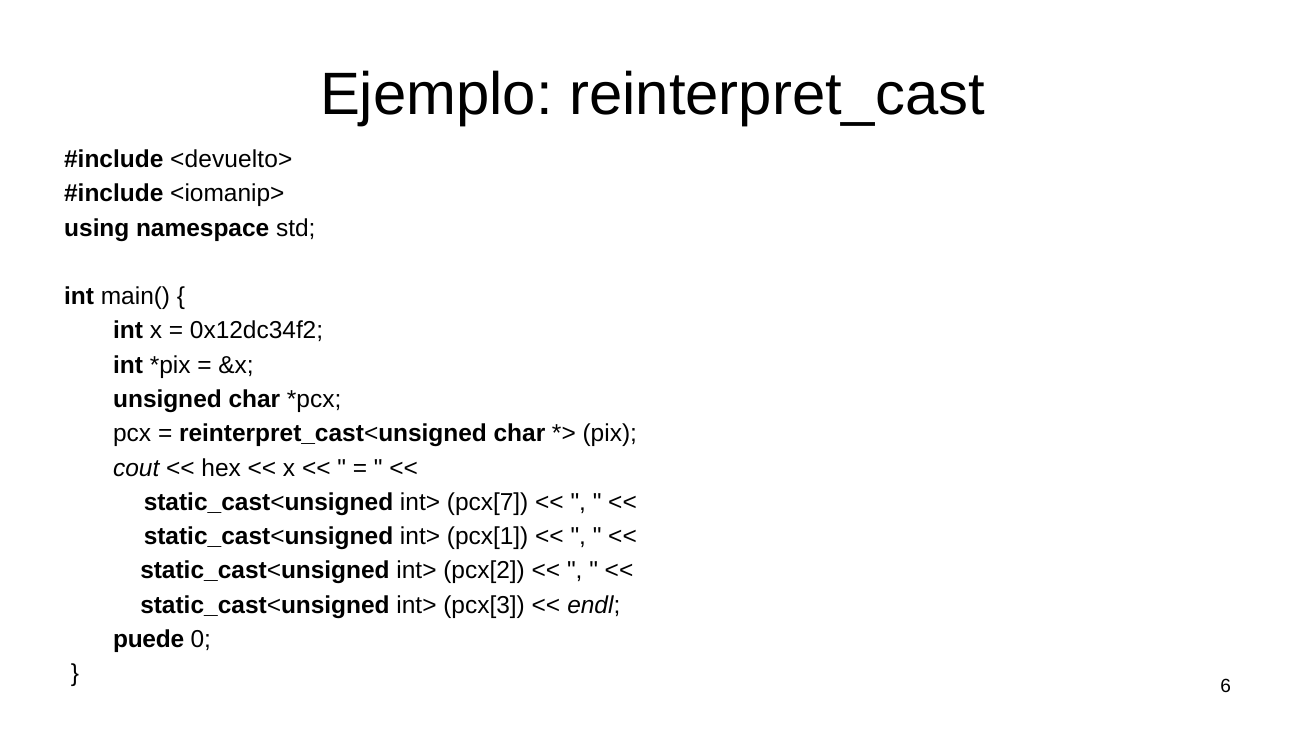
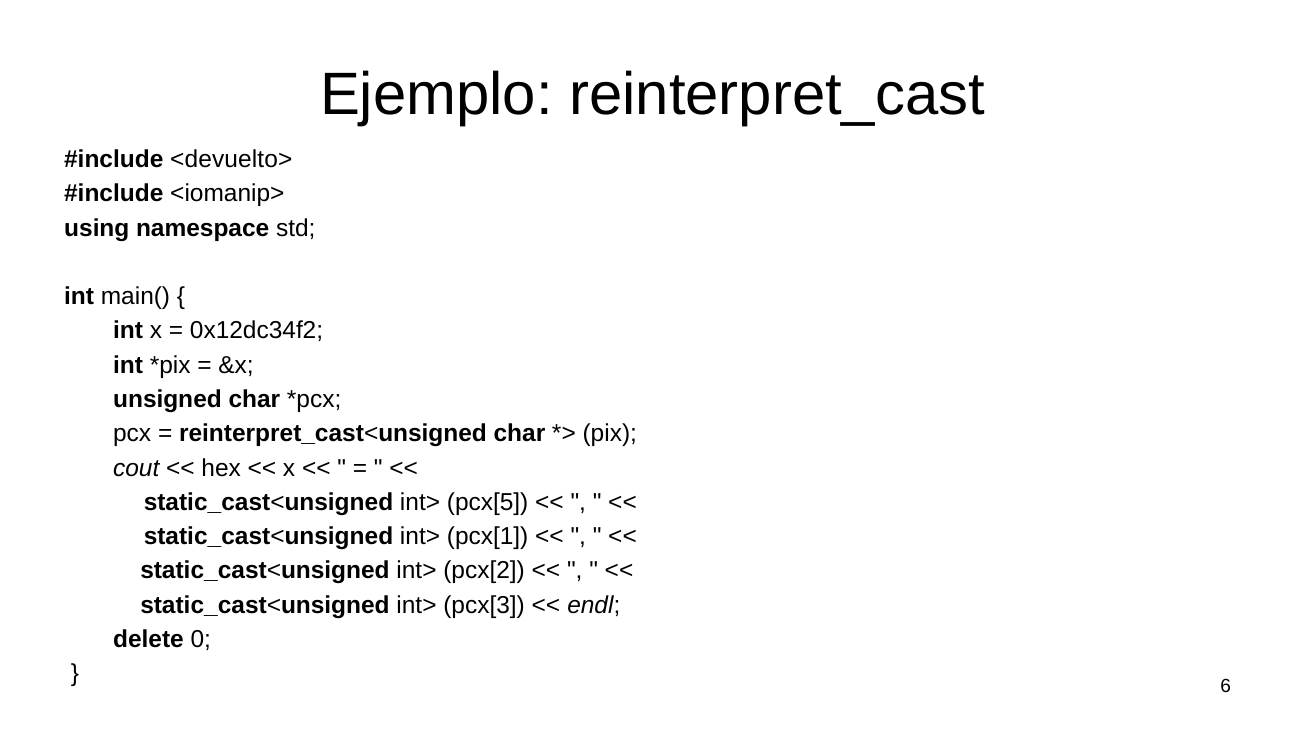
pcx[7: pcx[7 -> pcx[5 (488, 503)
puede: puede -> delete (148, 640)
